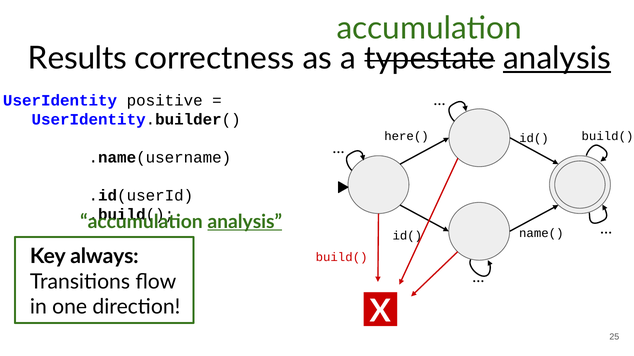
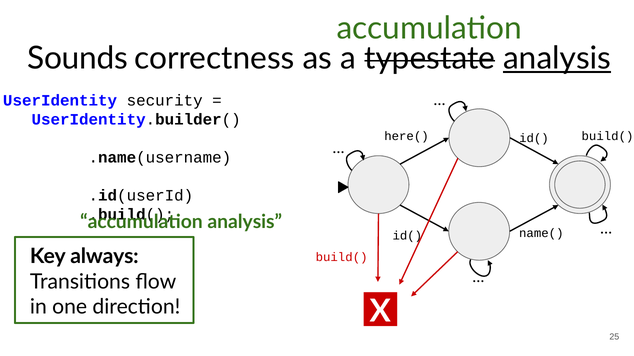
Results: Results -> Sounds (78, 58)
positive: positive -> security (165, 101)
analysis underline: present -> none (245, 222)
